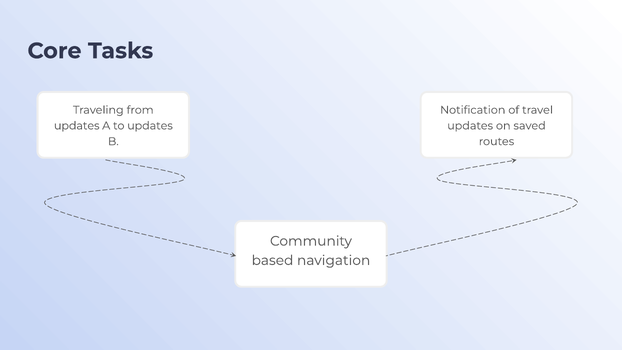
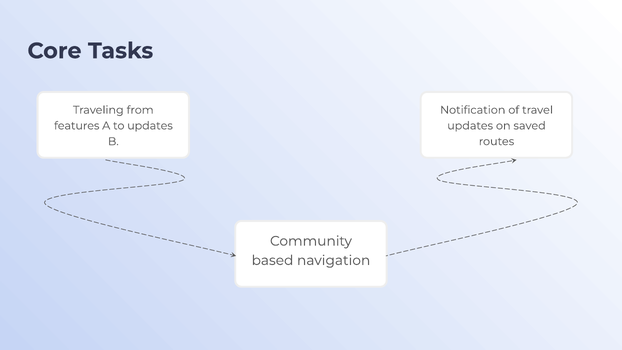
updates: updates -> features (77, 126)
